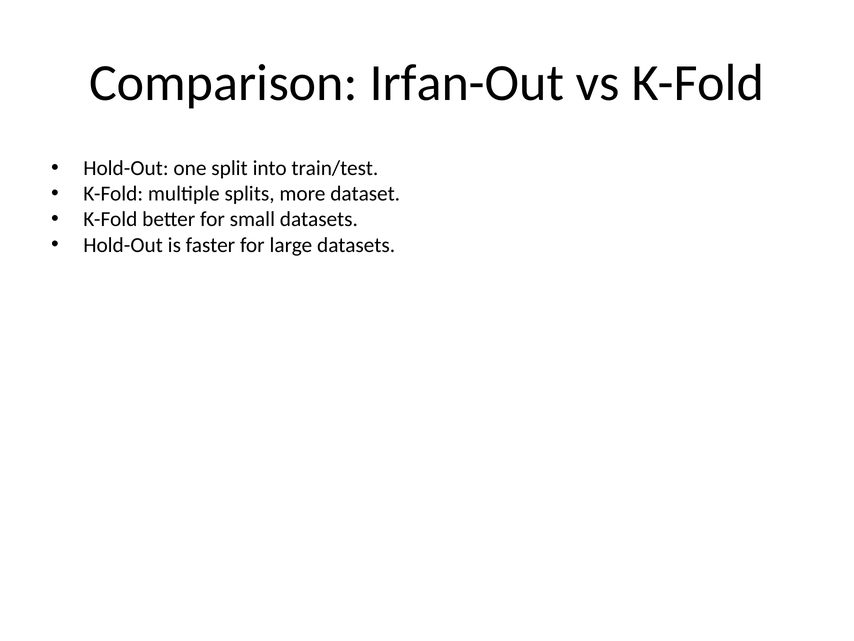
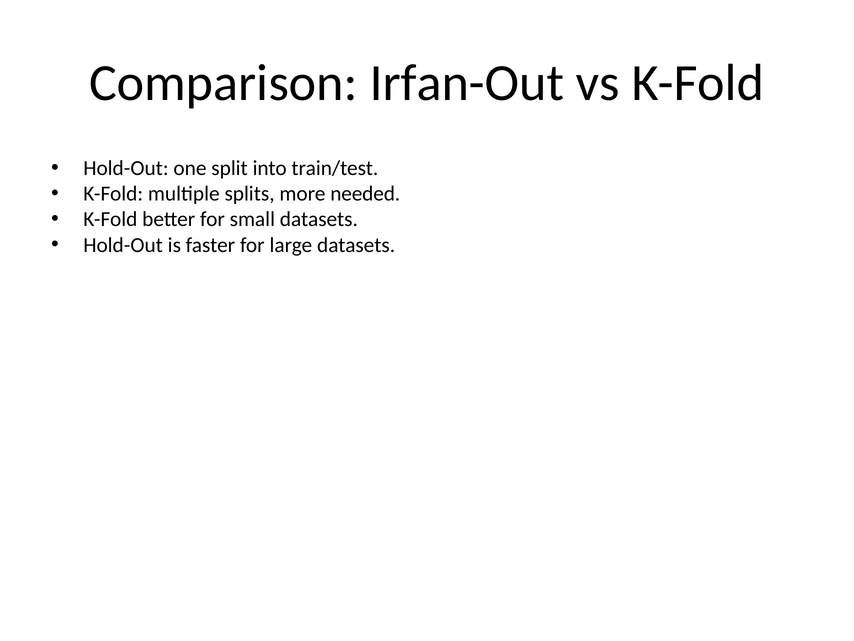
dataset: dataset -> needed (365, 194)
